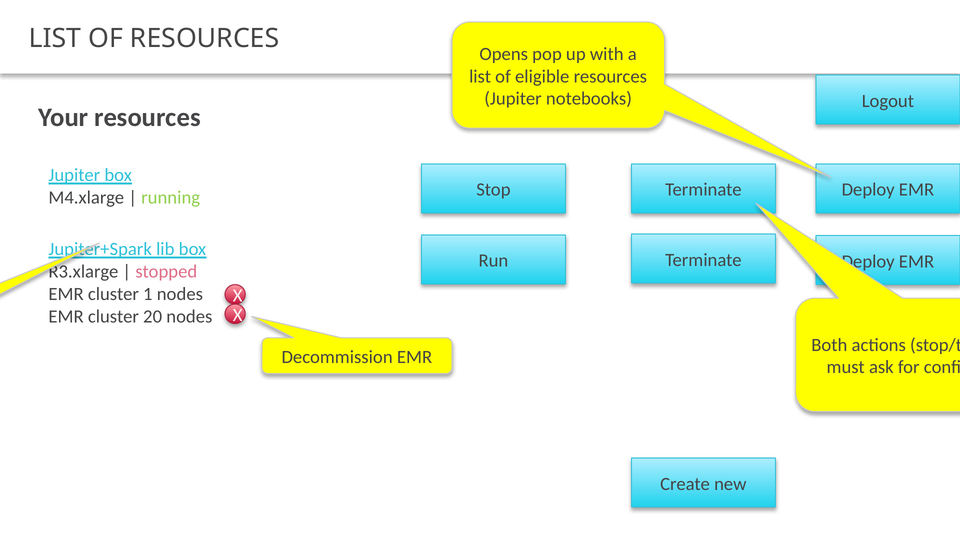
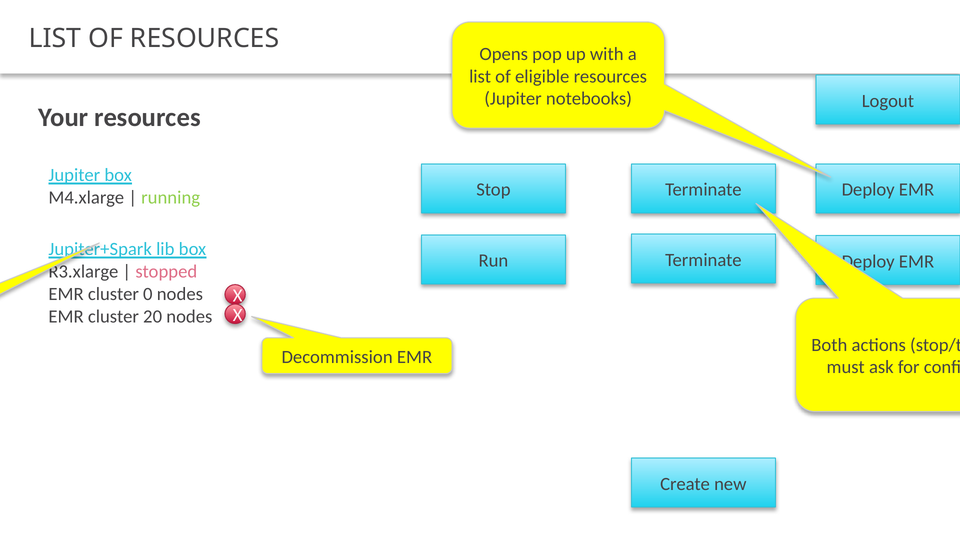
1: 1 -> 0 (148, 294)
